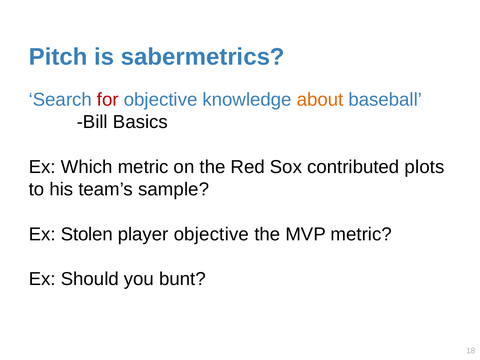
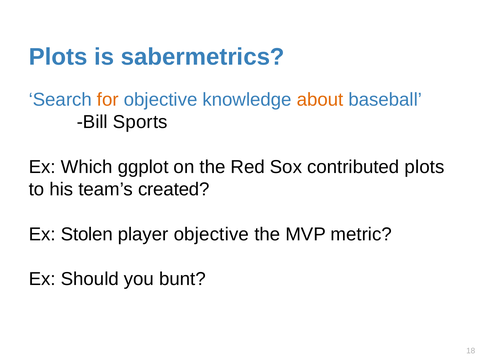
Pitch: Pitch -> Plots (58, 57)
for colour: red -> orange (108, 100)
Basics: Basics -> Sports (140, 122)
Which metric: metric -> ggplot (143, 167)
sample: sample -> created (174, 189)
